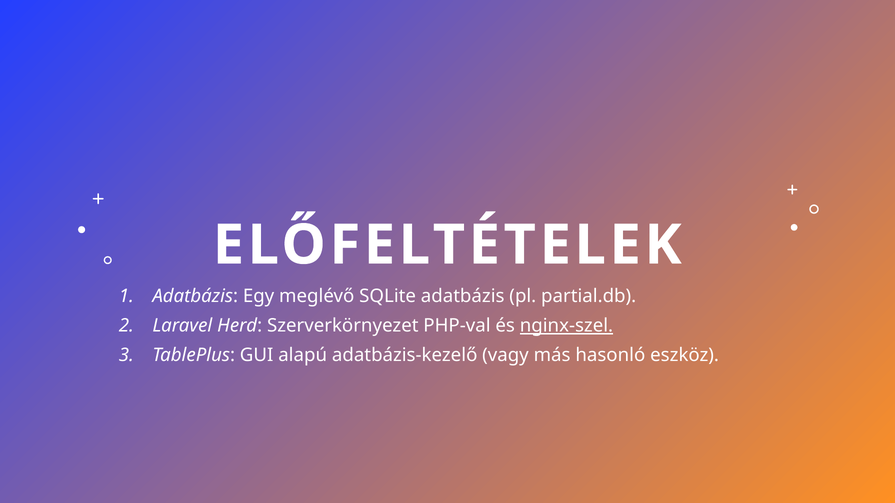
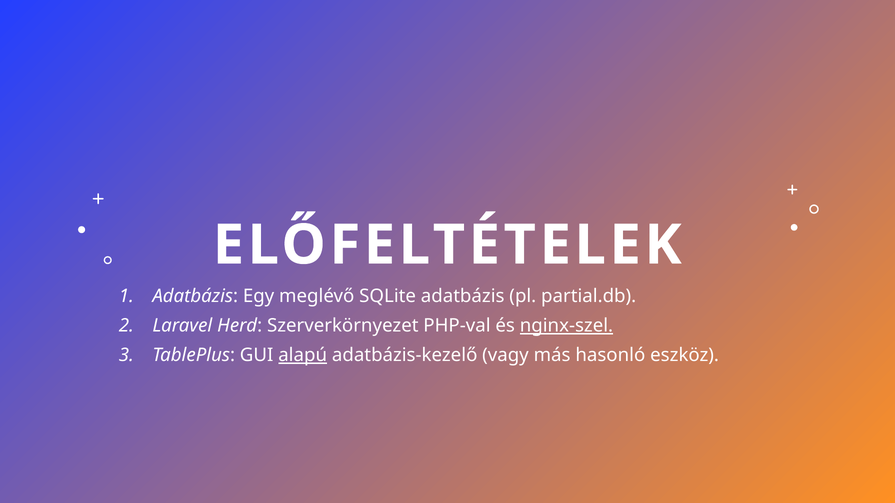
alapú underline: none -> present (303, 356)
